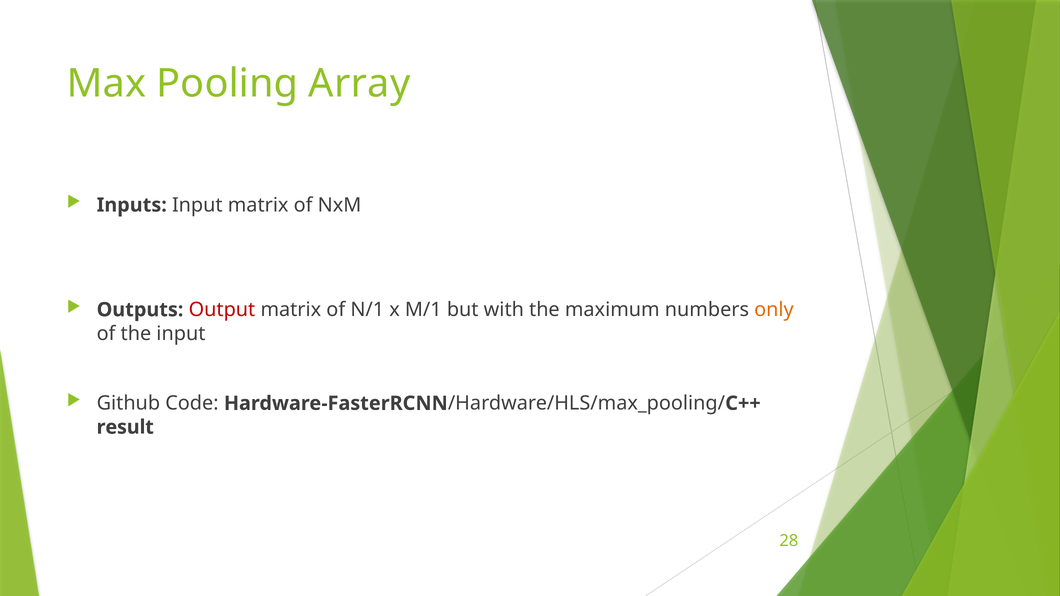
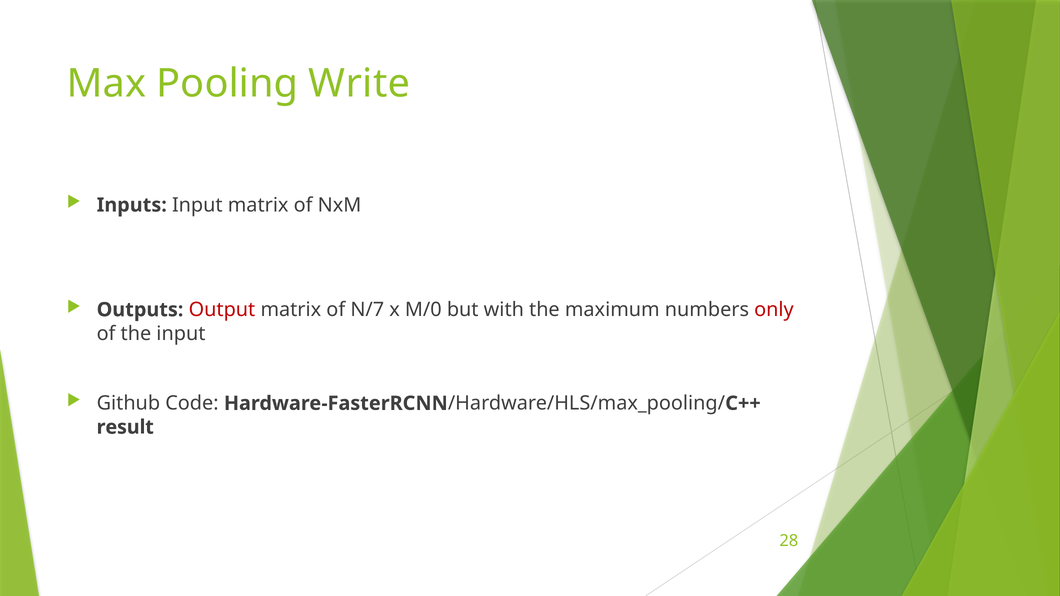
Array: Array -> Write (359, 84)
N/1: N/1 -> N/7 (367, 310)
M/1: M/1 -> M/0 (423, 310)
only colour: orange -> red (774, 310)
